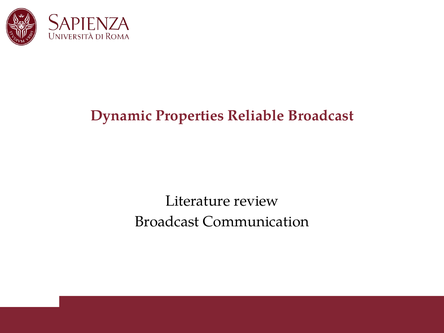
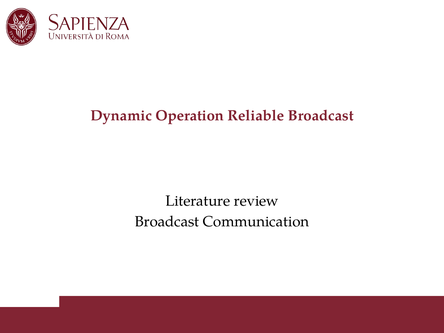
Properties: Properties -> Operation (190, 116)
